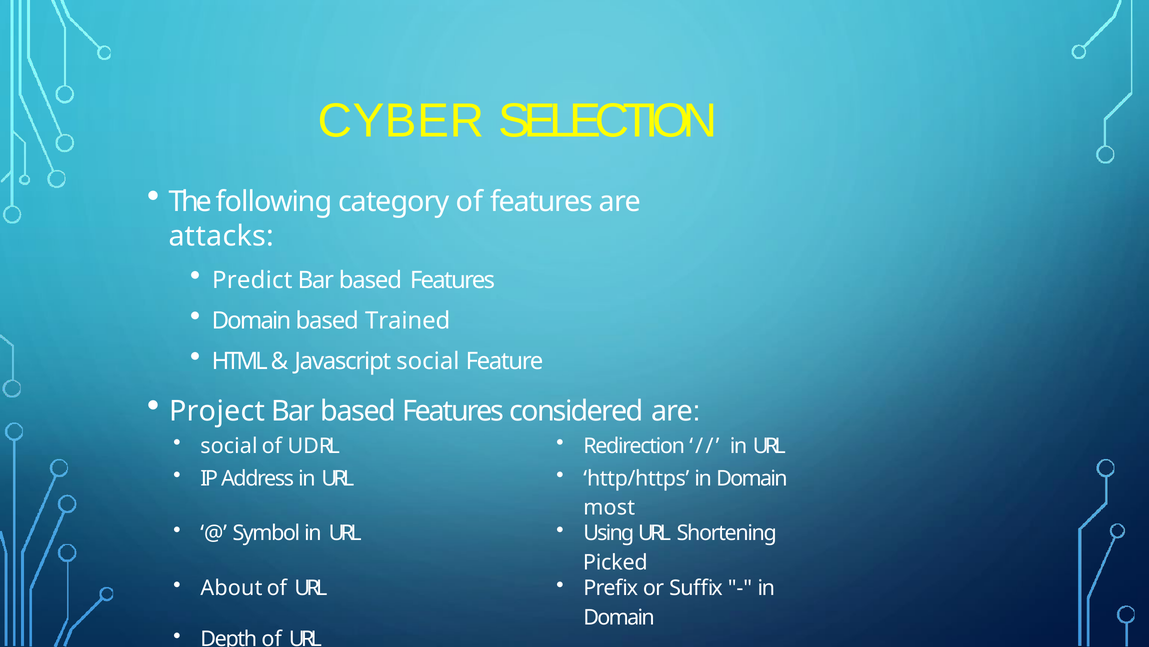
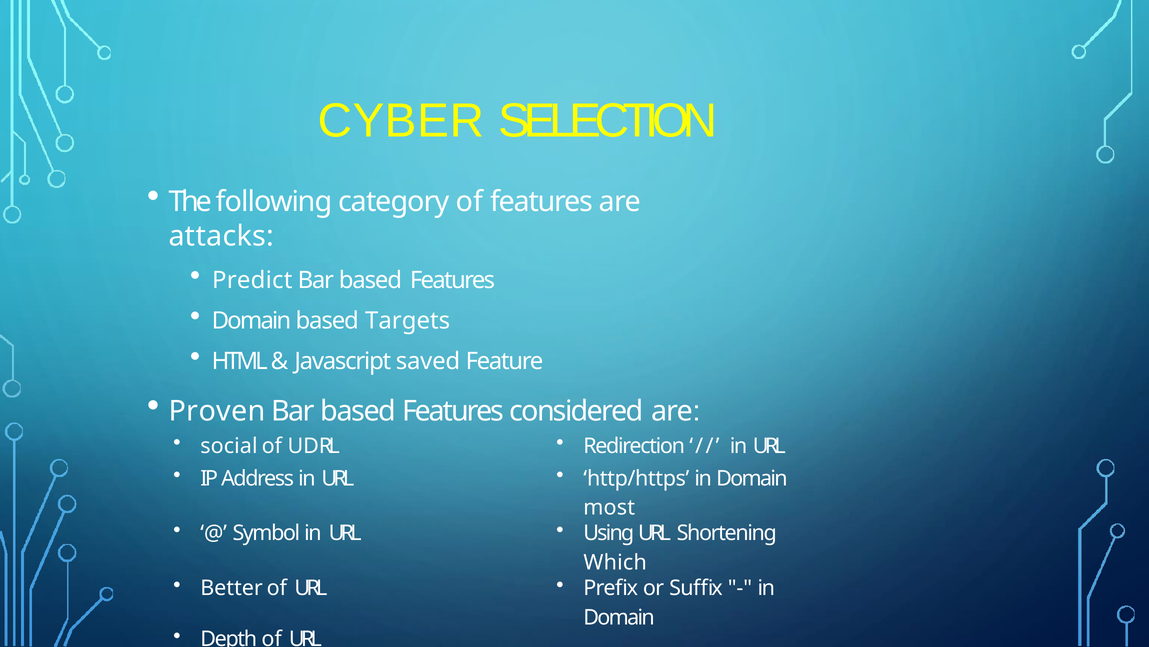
Trained: Trained -> Targets (408, 320)
Javascript social: social -> saved (428, 361)
Project: Project -> Proven (217, 411)
Picked: Picked -> Which (615, 562)
About: About -> Better (232, 588)
